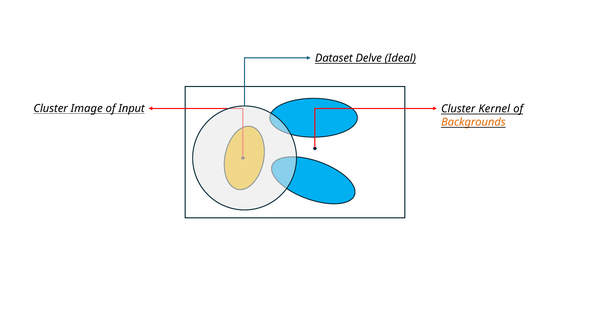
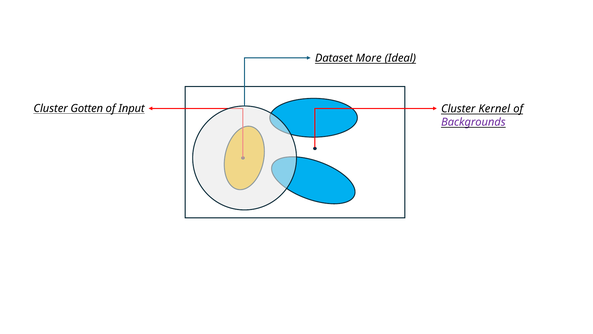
Delve: Delve -> More (369, 58)
Image: Image -> Gotten (87, 108)
Backgrounds colour: orange -> purple (473, 122)
